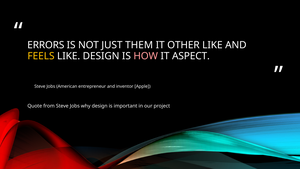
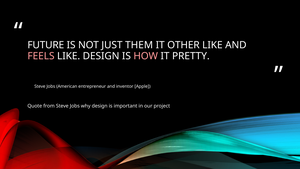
ERRORS: ERRORS -> FUTURE (46, 45)
FEELS colour: yellow -> pink (41, 56)
ASPECT: ASPECT -> PRETTY (191, 56)
